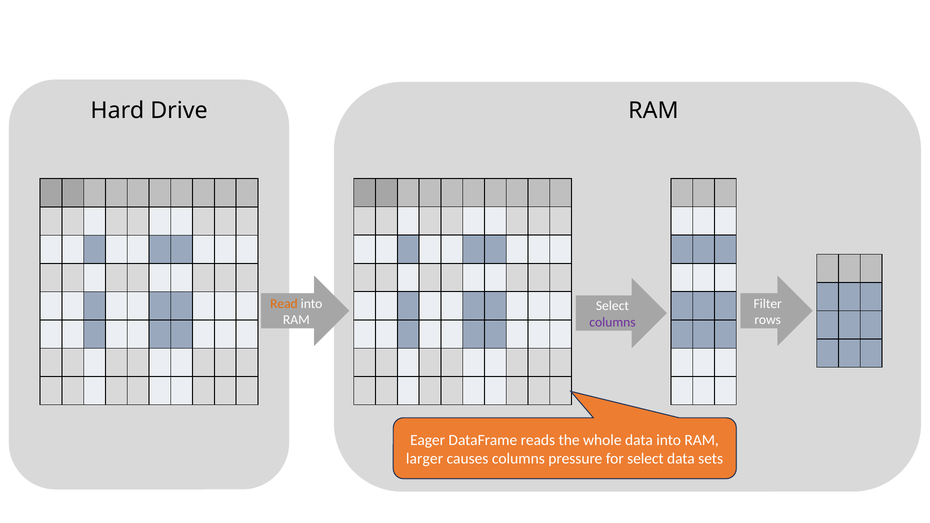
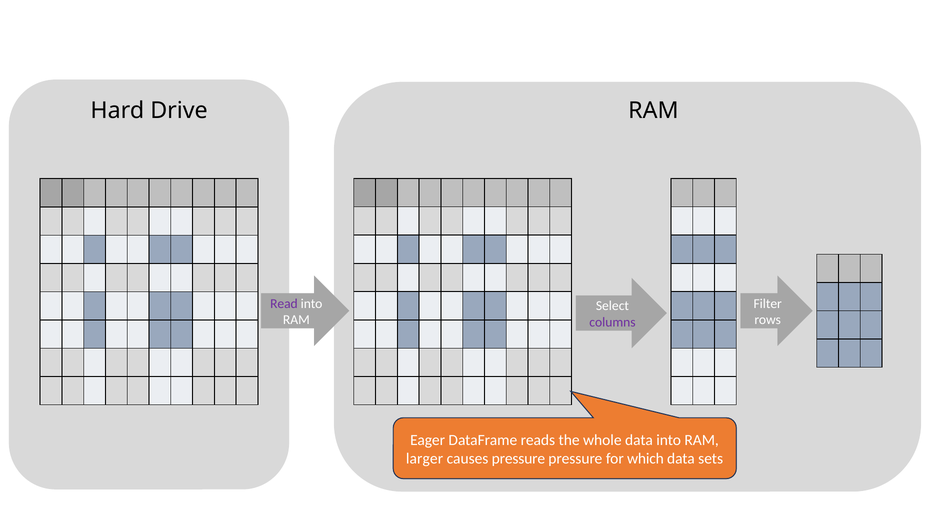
Read colour: orange -> purple (284, 304)
causes columns: columns -> pressure (518, 459)
for select: select -> which (645, 459)
